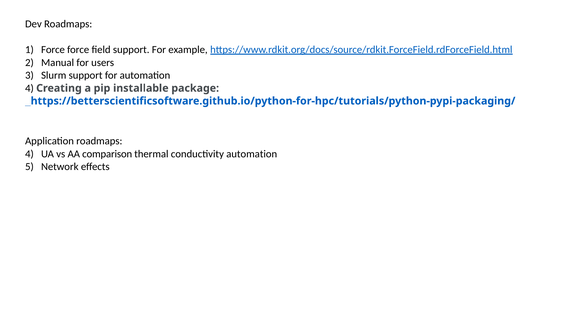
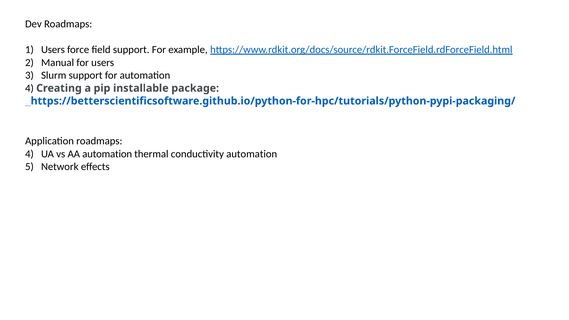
Force: Force -> Users (53, 50)
AA comparison: comparison -> automation (107, 154)
